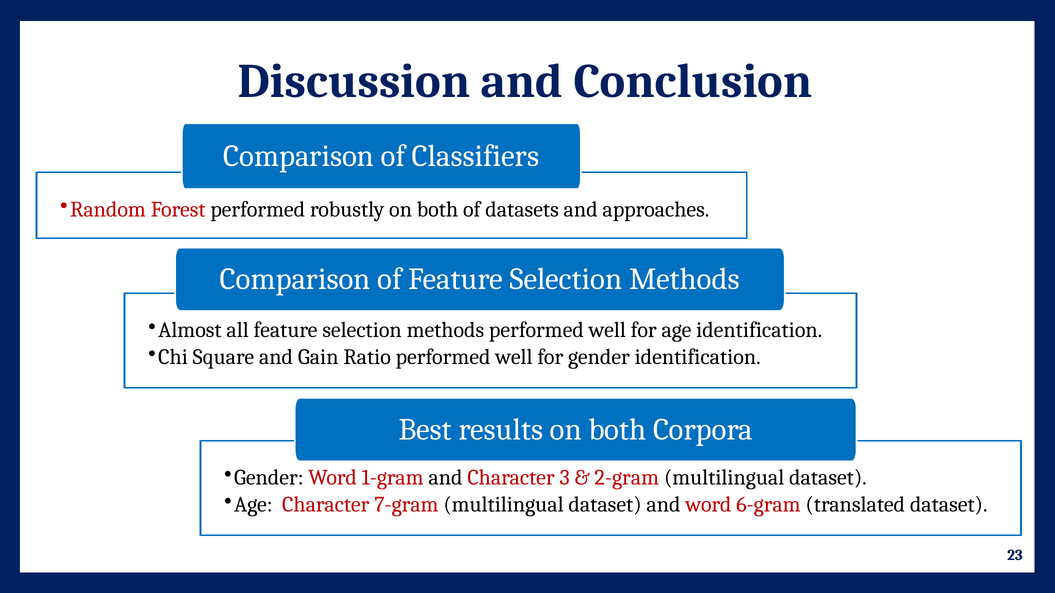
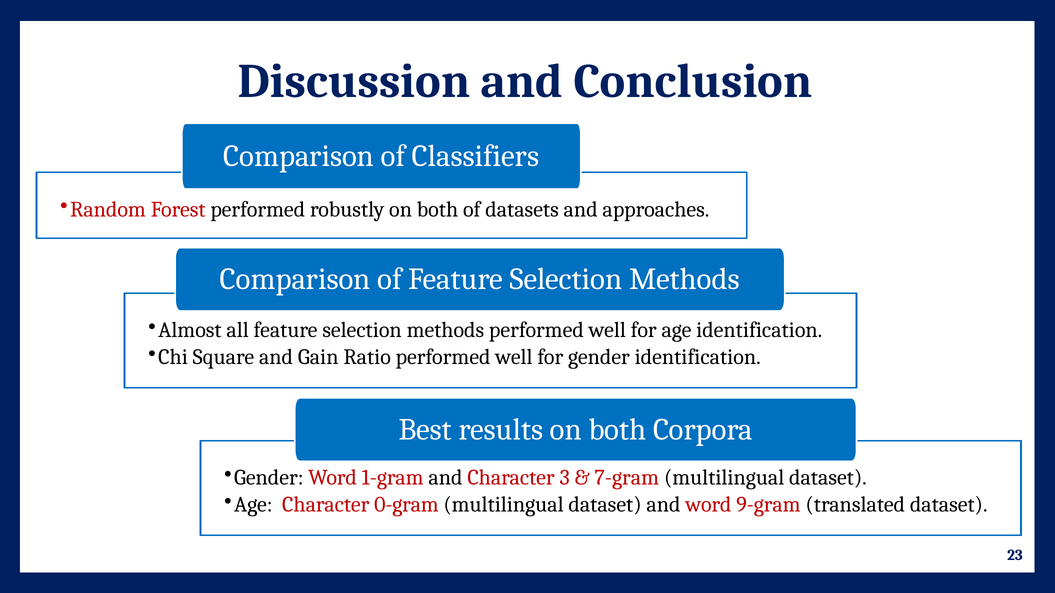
2-gram: 2-gram -> 7-gram (627, 478)
7-gram: 7-gram -> 0-gram (406, 505)
6-gram: 6-gram -> 9-gram (768, 505)
